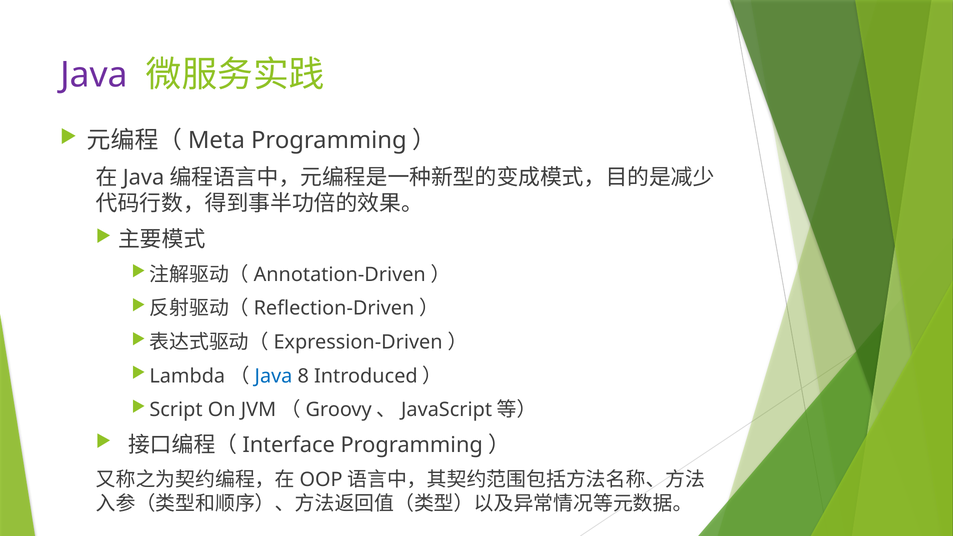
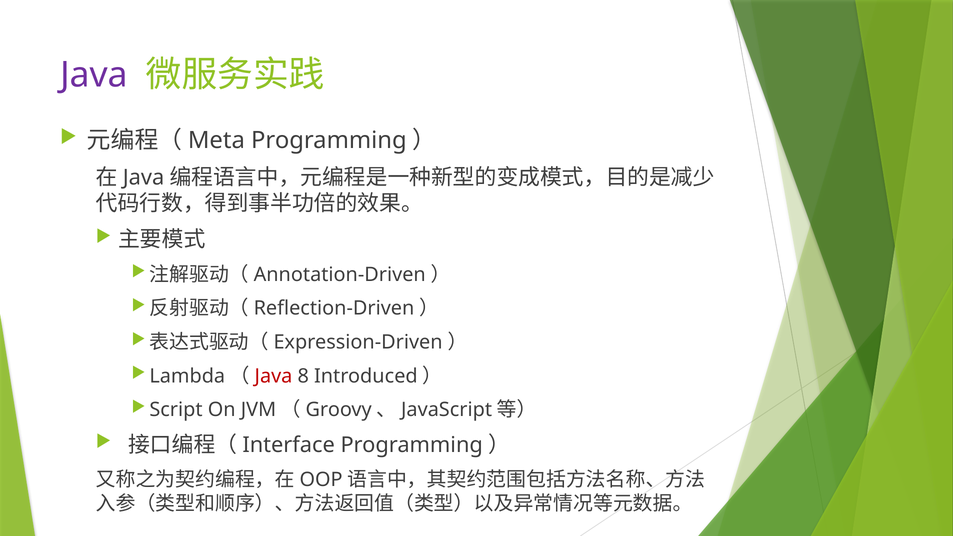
Java colour: blue -> red (273, 376)
